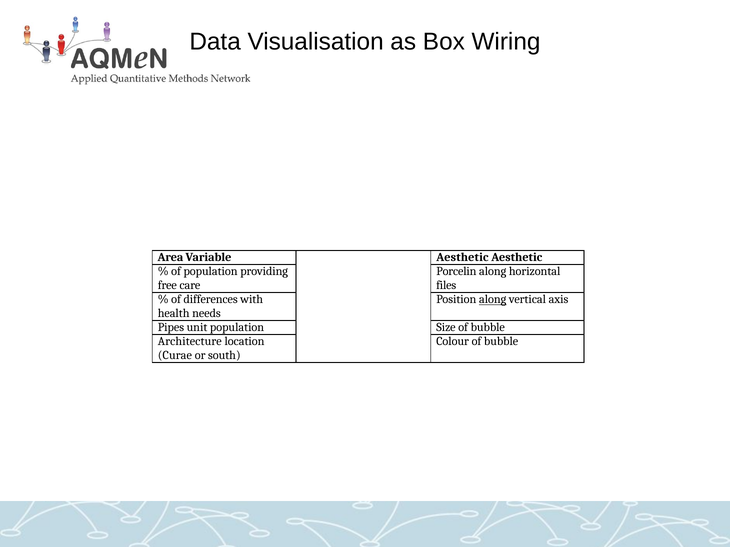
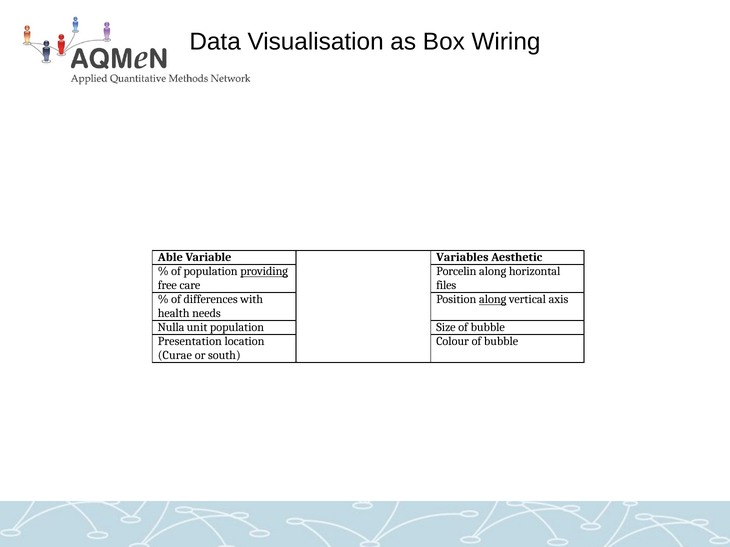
Area: Area -> Able (170, 258)
Variable Aesthetic: Aesthetic -> Variables (462, 258)
providing underline: none -> present (264, 272)
Pipes: Pipes -> Nulla (171, 328)
Architecture: Architecture -> Presentation (190, 342)
